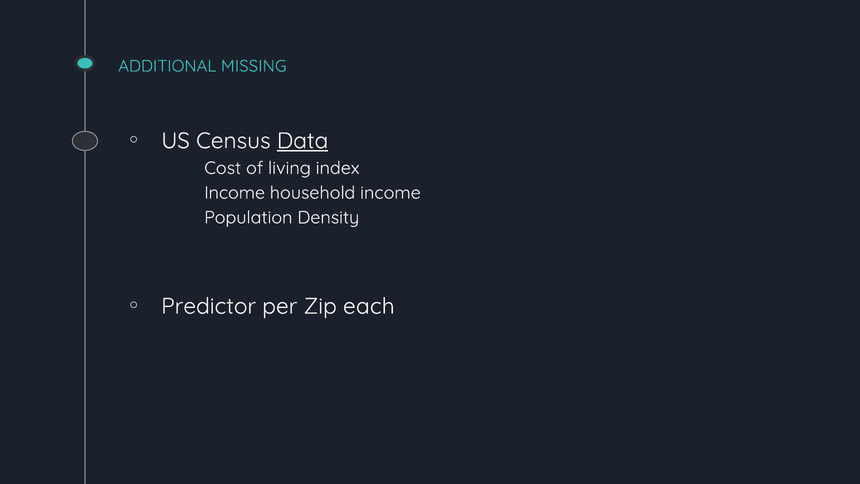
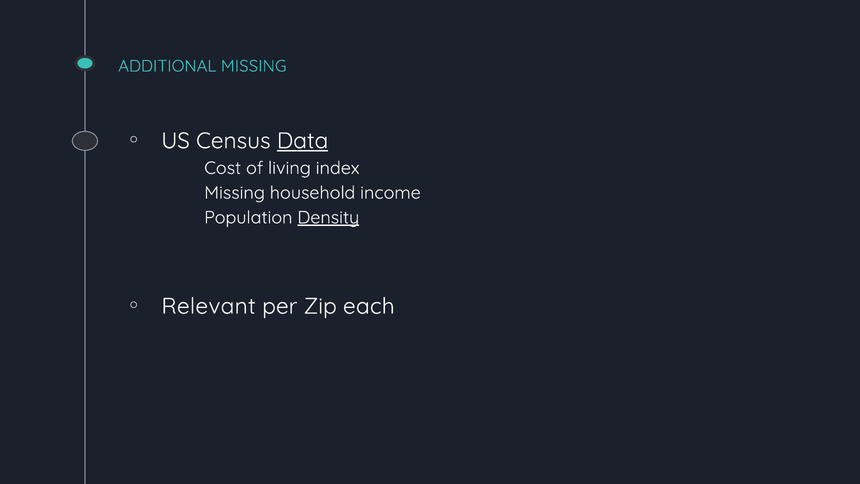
Income: Income -> Missing (235, 193)
Density underline: none -> present (328, 217)
Predictor: Predictor -> Relevant (209, 306)
